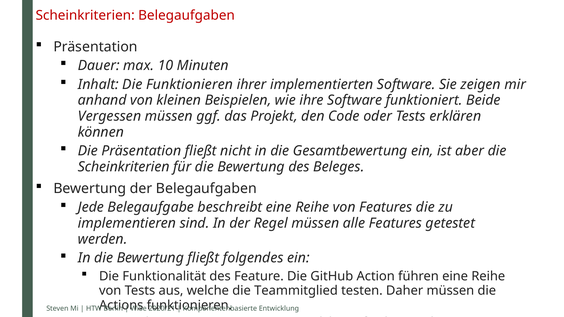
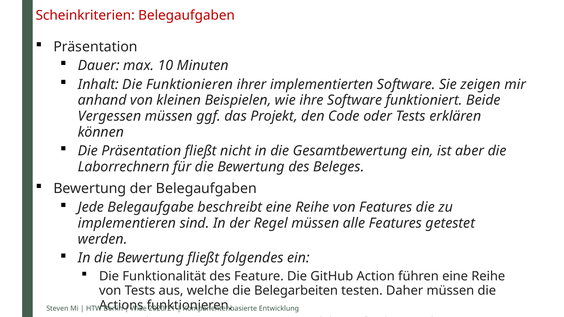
Scheinkriterien: Scheinkriterien -> Laborrechnern (124, 167)
Teammitglied: Teammitglied -> Belegarbeiten (296, 291)
